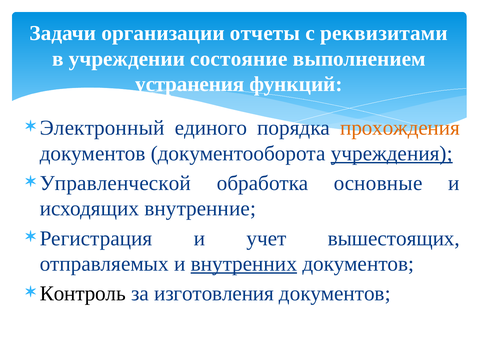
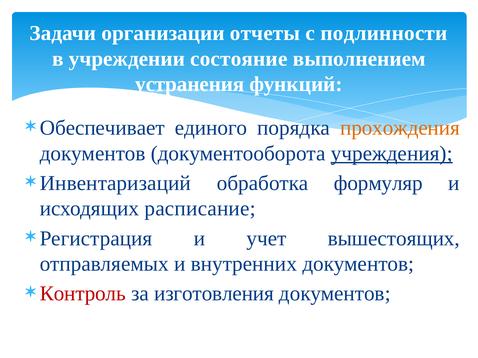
реквизитами: реквизитами -> подлинности (384, 33)
Электронный: Электронный -> Обеспечивает (102, 128)
Управленческой: Управленческой -> Инвентаризаций (115, 183)
основные: основные -> формуляр (378, 183)
внутренние: внутренние -> расписание (200, 209)
внутренних underline: present -> none (244, 264)
Контроль colour: black -> red (83, 294)
